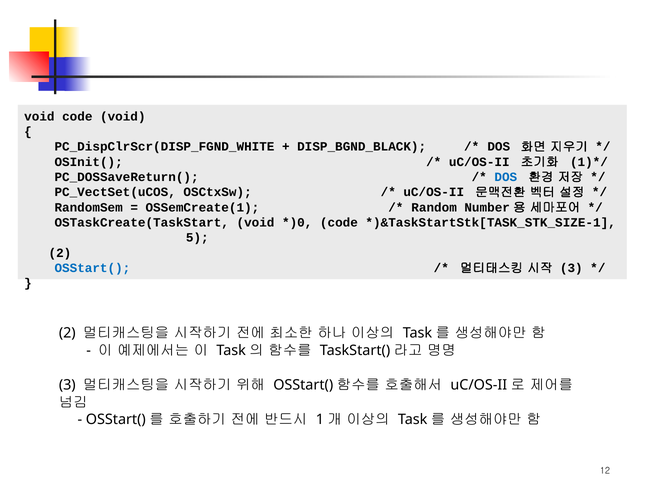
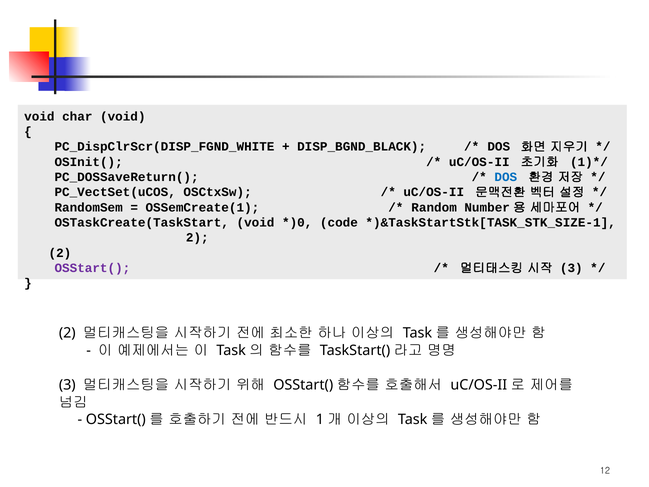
void code: code -> char (77, 116)
5: 5 -> 2 (197, 238)
OSStart( colour: blue -> purple (92, 268)
